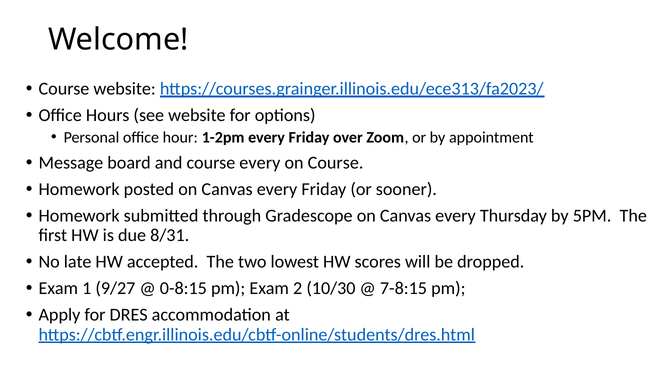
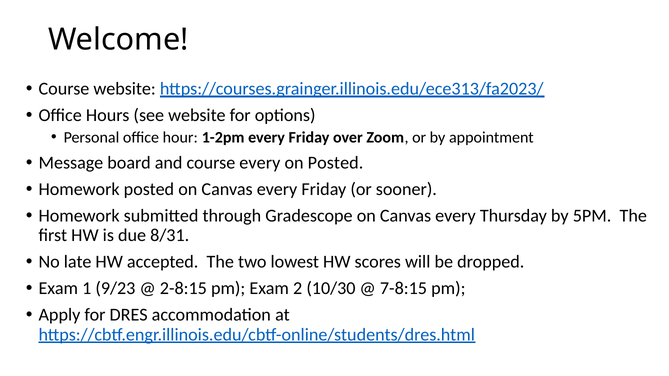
on Course: Course -> Posted (336, 163)
9/27: 9/27 -> 9/23 (115, 288)
0-8:15: 0-8:15 -> 2-8:15 (183, 288)
